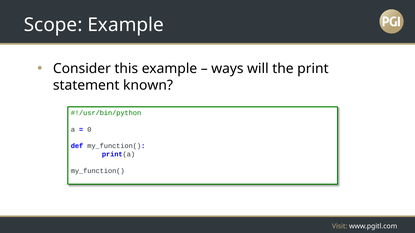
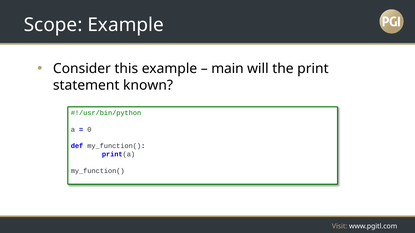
ways: ways -> main (227, 69)
